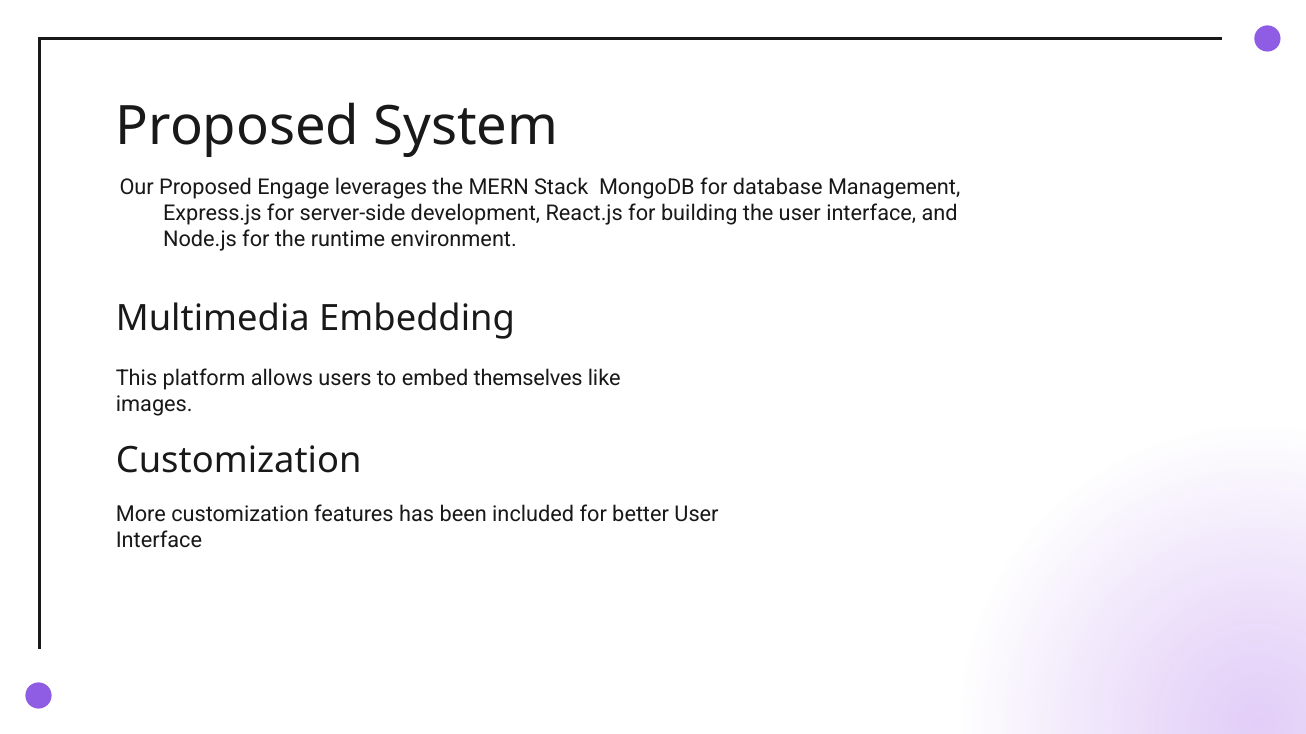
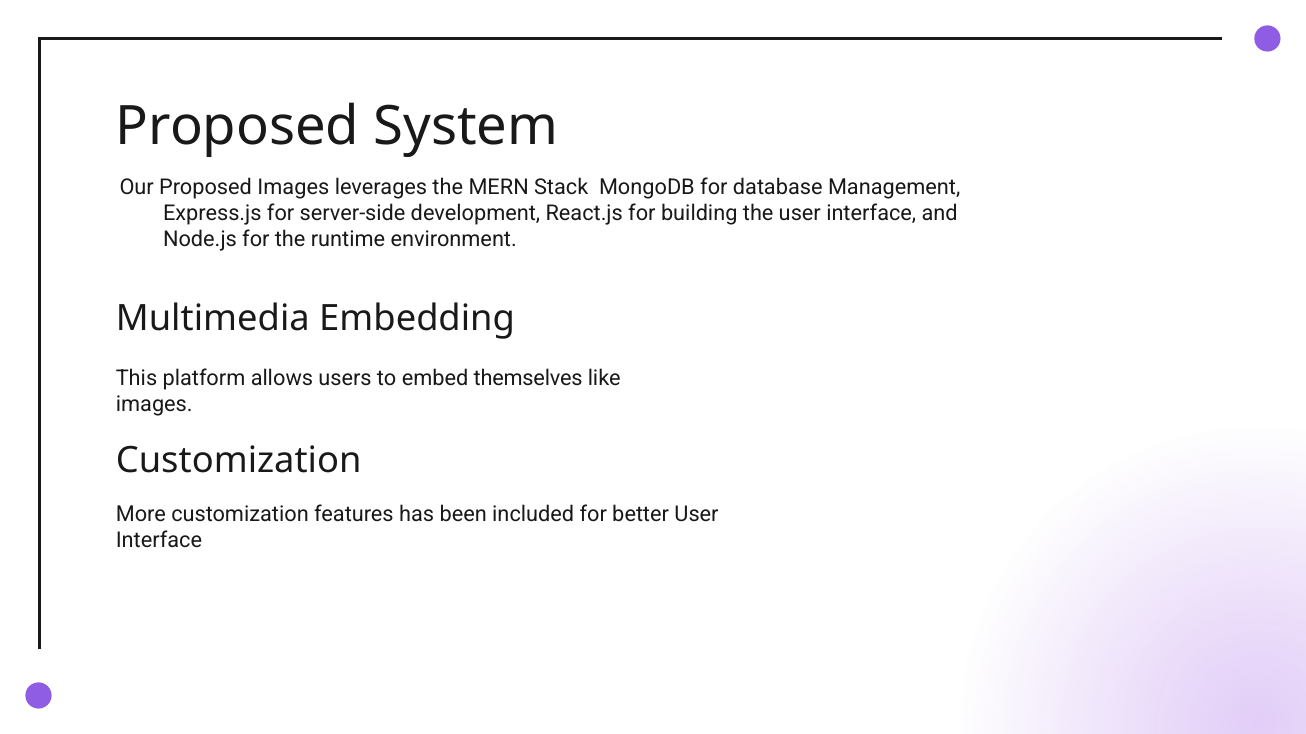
Proposed Engage: Engage -> Images (293, 188)
